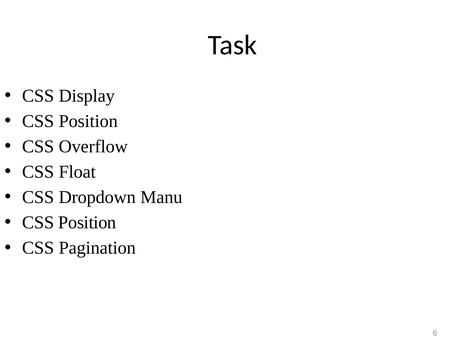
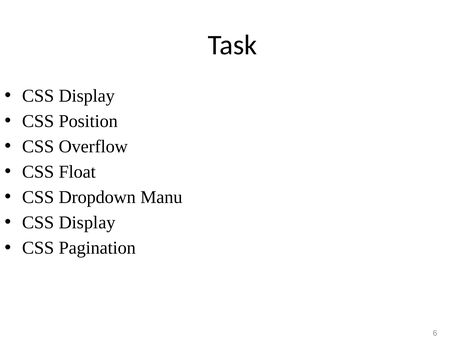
Position: Position -> Display (87, 223)
